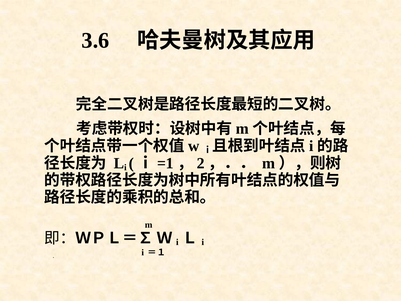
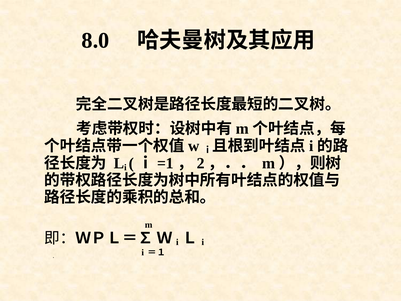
3.6: 3.6 -> 8.0 (96, 41)
